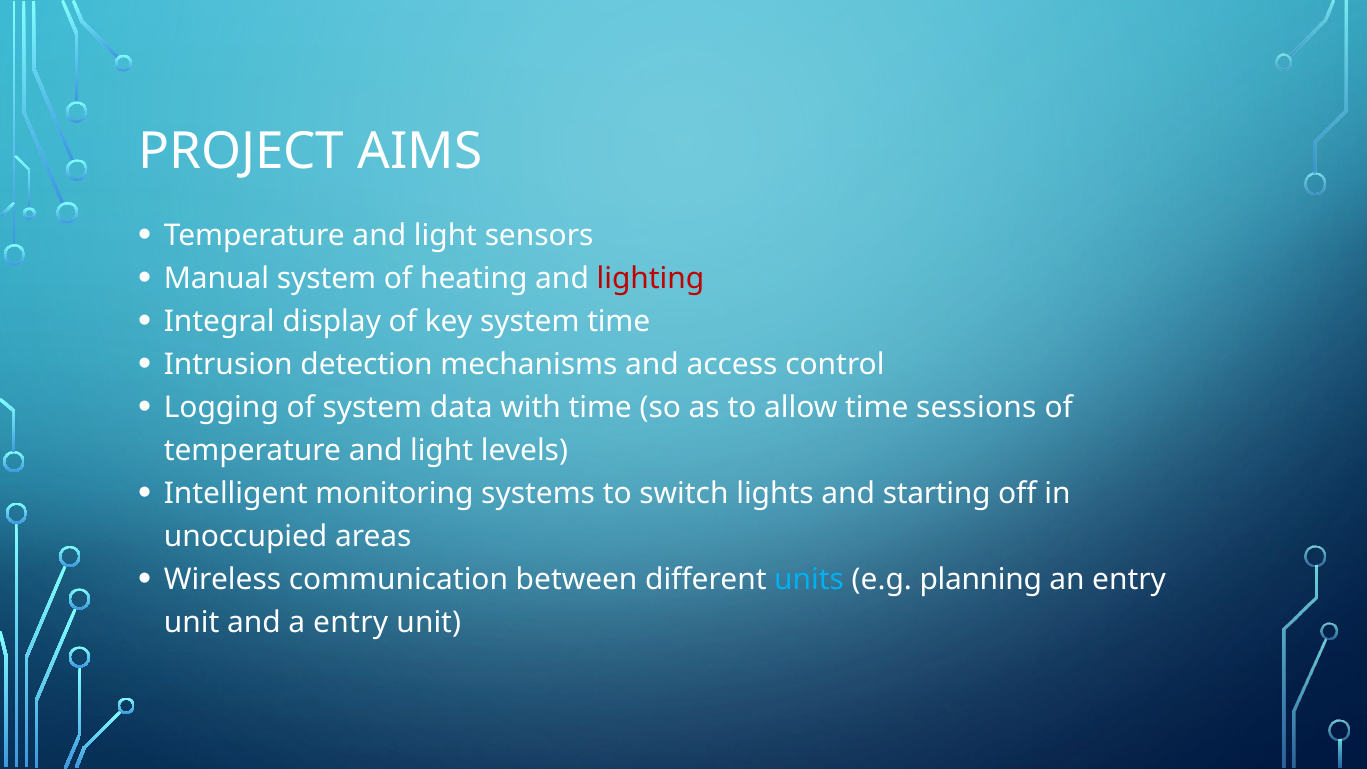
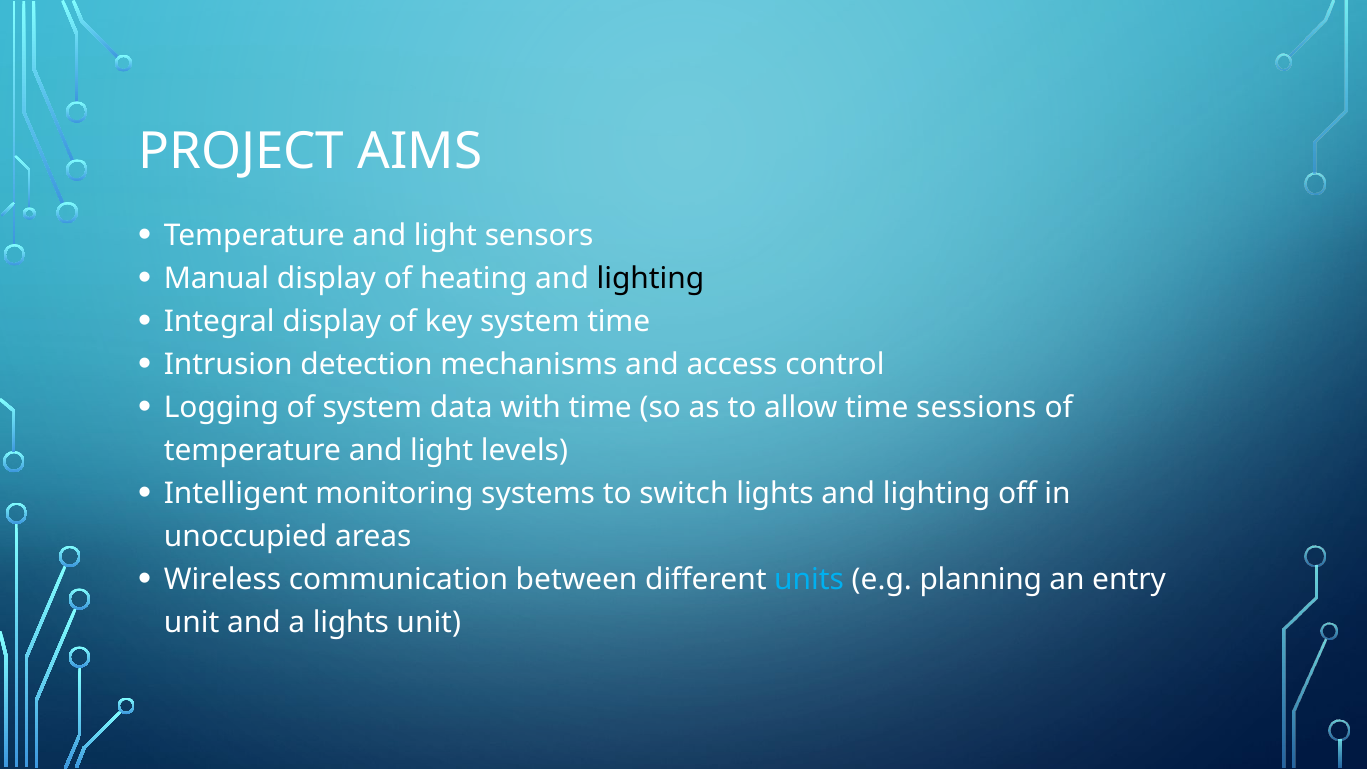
Manual system: system -> display (326, 279)
lighting colour: red -> black (650, 279)
lights and starting: starting -> lighting (937, 494)
a entry: entry -> lights (351, 623)
